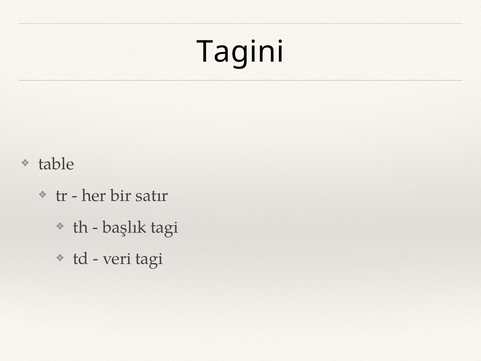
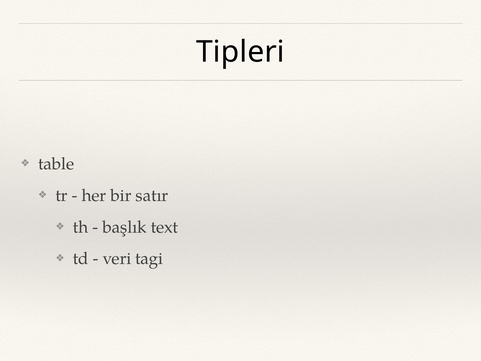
Tagini: Tagini -> Tipleri (240, 52)
başlık tagi: tagi -> text (164, 227)
